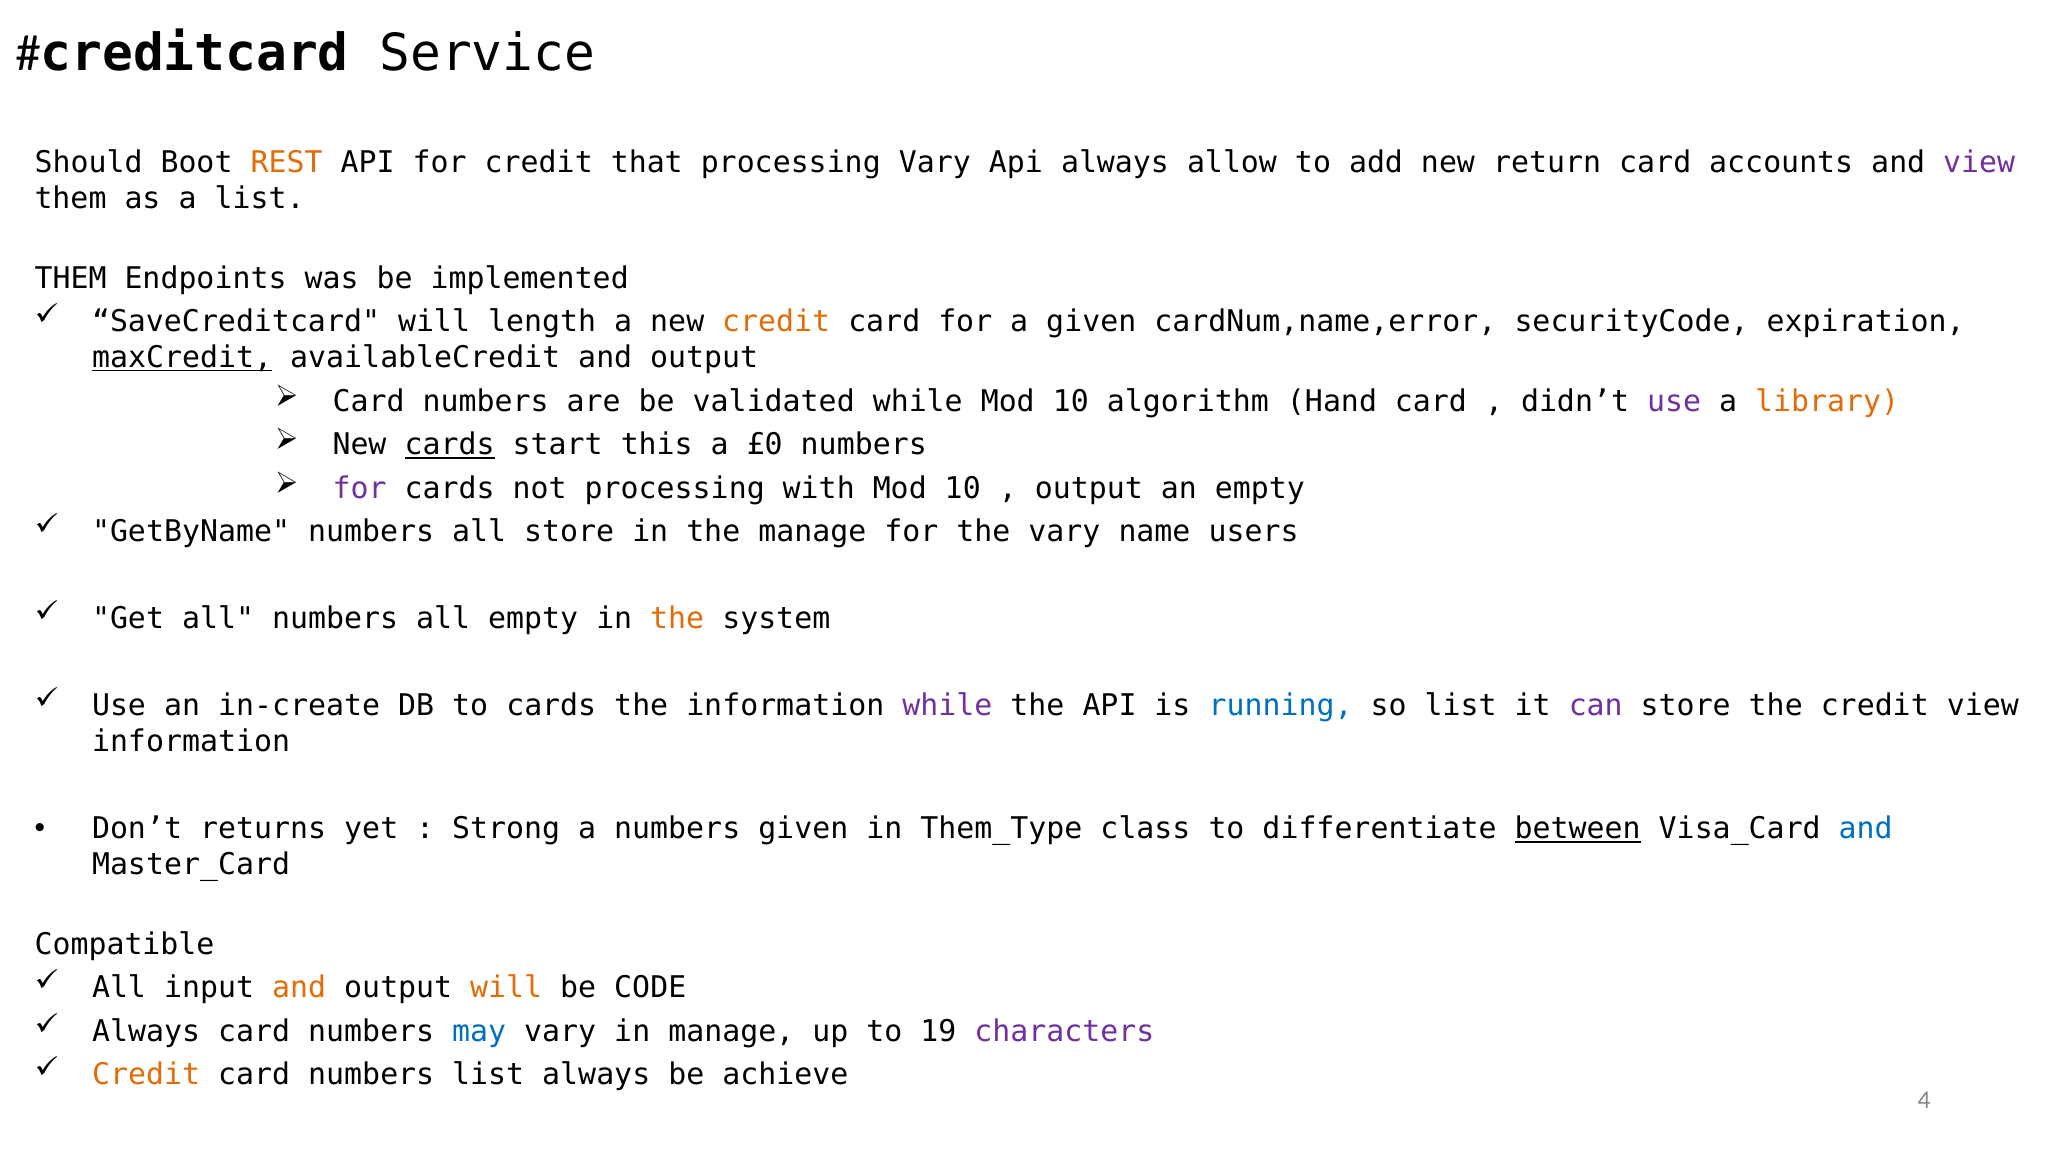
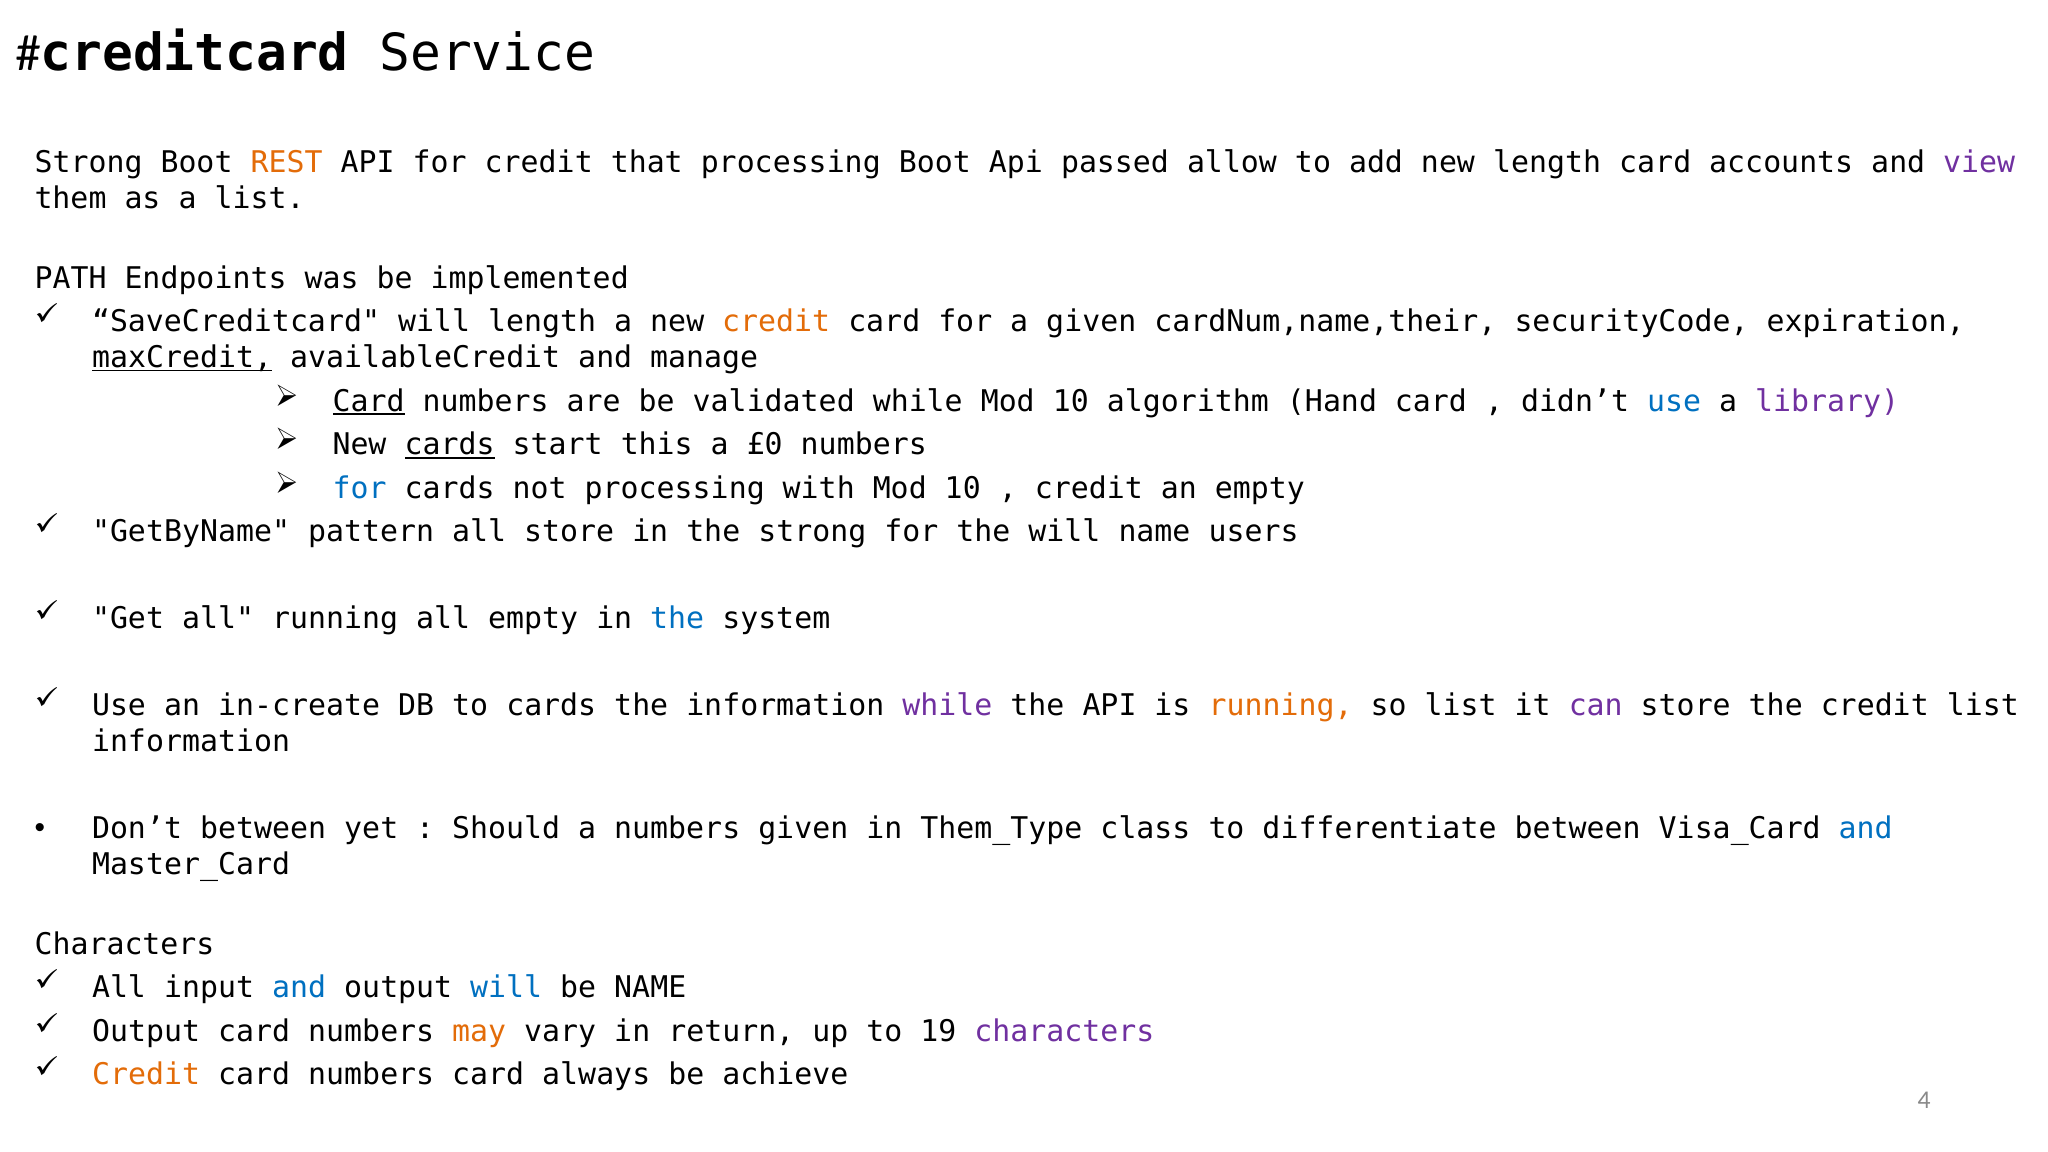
Should: Should -> Strong (89, 163)
processing Vary: Vary -> Boot (935, 163)
Api always: always -> passed (1115, 163)
new return: return -> length (1547, 163)
THEM: THEM -> PATH (71, 278)
cardNum,name,error: cardNum,name,error -> cardNum,name,their (1325, 322)
availableCredit and output: output -> manage (704, 358)
Card underline: none -> present (369, 401)
use colour: purple -> blue (1674, 401)
library colour: orange -> purple (1827, 401)
for colour: purple -> blue (360, 488)
output: output -> credit (1089, 488)
GetByName numbers: numbers -> pattern (371, 532)
the manage: manage -> strong (812, 532)
the vary: vary -> will (1064, 532)
all numbers: numbers -> running (335, 619)
the colour: orange -> blue (677, 619)
running colour: blue -> orange (1281, 706)
credit view: view -> list (1983, 706)
Don’t returns: returns -> between (263, 829)
Strong: Strong -> Should (506, 829)
between underline: present -> none (1578, 829)
Compatible: Compatible -> Characters (125, 944)
and colour: orange -> blue (299, 988)
will colour: orange -> blue (506, 988)
be CODE: CODE -> NAME (650, 988)
Always: Always -> Output (146, 1031)
may colour: blue -> orange (479, 1031)
in manage: manage -> return (731, 1031)
numbers list: list -> card (488, 1075)
